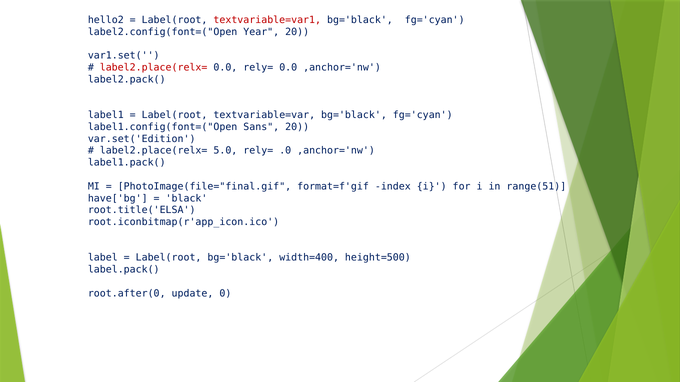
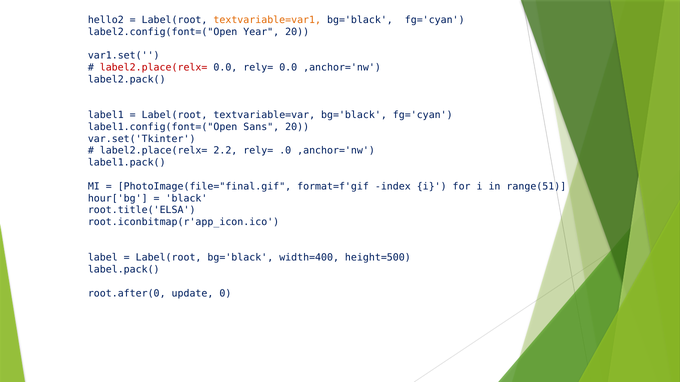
textvariable=var1 colour: red -> orange (267, 20)
var.set('Edition: var.set('Edition -> var.set('Tkinter (142, 139)
5.0: 5.0 -> 2.2 (225, 151)
have['bg: have['bg -> hour['bg (118, 199)
